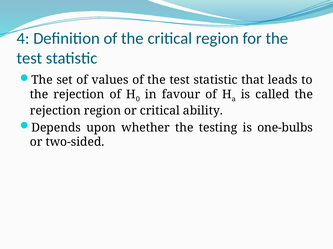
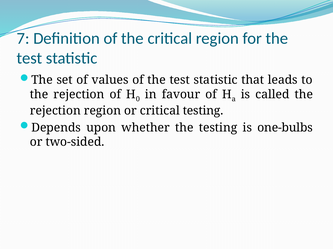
4: 4 -> 7 (23, 38)
critical ability: ability -> testing (203, 111)
